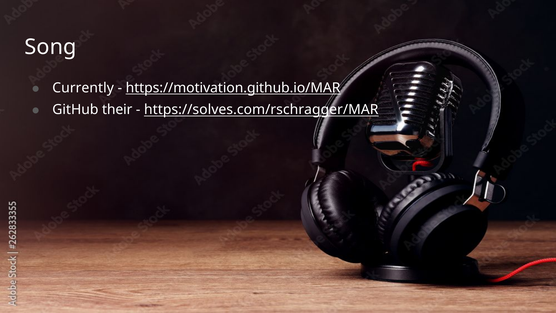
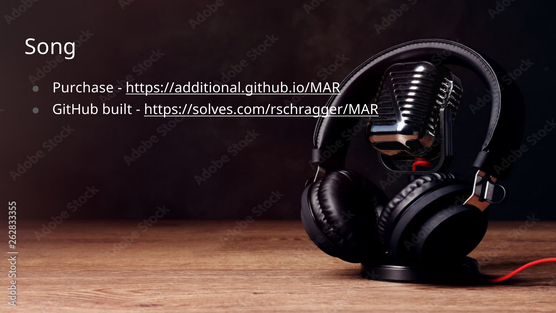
Currently: Currently -> Purchase (83, 88)
https://motivation.github.io/MAR: https://motivation.github.io/MAR -> https://additional.github.io/MAR (233, 88)
their: their -> built (117, 110)
